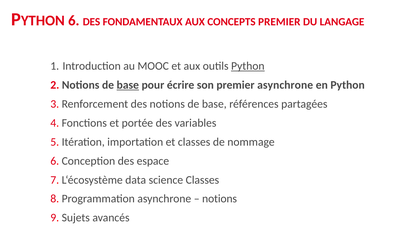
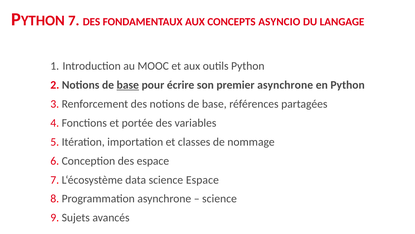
6: 6 -> 7 (74, 20)
CONCEPTS PREMIER: PREMIER -> ASYNCIO (279, 22)
Python underline: present -> none (248, 66)
science Classes: Classes -> Espace (202, 179)
notions: notions -> science (220, 198)
